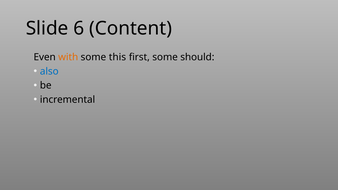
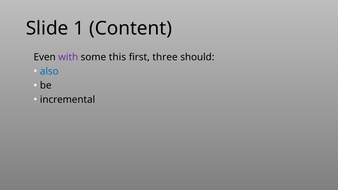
6: 6 -> 1 (79, 28)
with colour: orange -> purple (68, 57)
first some: some -> three (165, 57)
